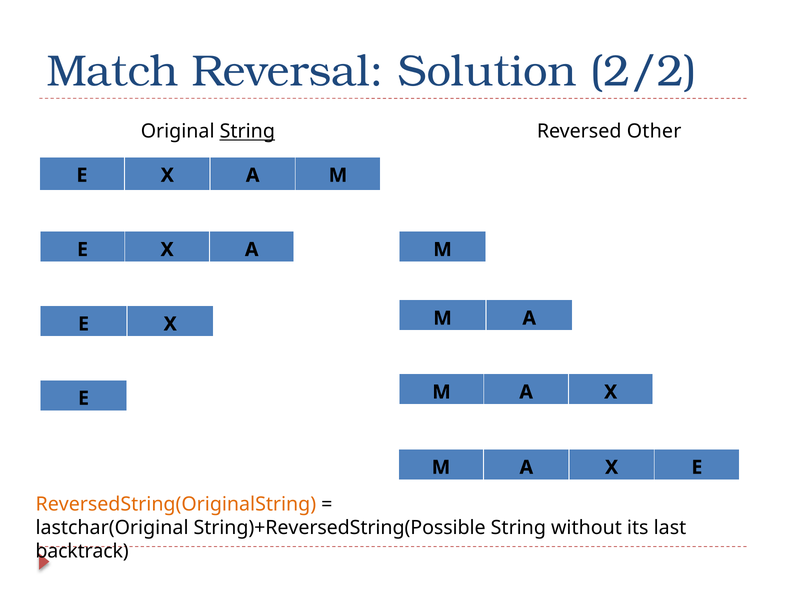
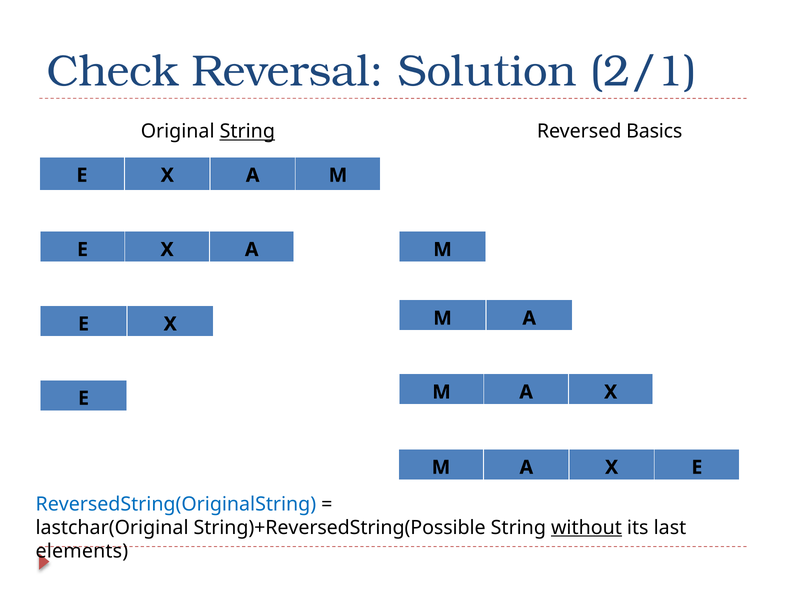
Match: Match -> Check (113, 71)
2/2: 2/2 -> 2/1 (644, 71)
Other: Other -> Basics (654, 131)
ReversedString(OriginalString colour: orange -> blue (176, 504)
without underline: none -> present (586, 527)
backtrack: backtrack -> elements (82, 551)
